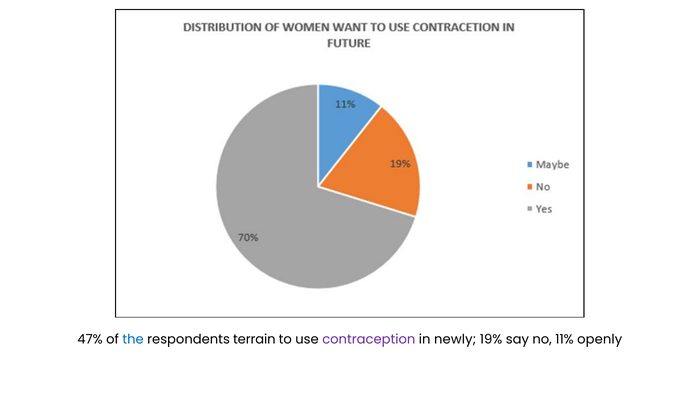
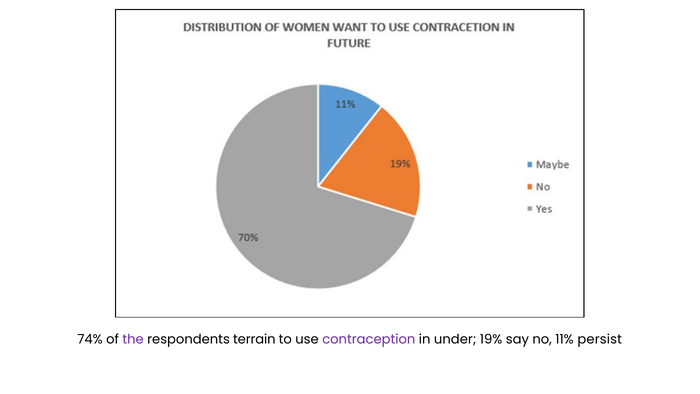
47%: 47% -> 74% (90, 339)
the colour: blue -> purple (133, 339)
newly: newly -> under (455, 339)
openly: openly -> persist (600, 339)
